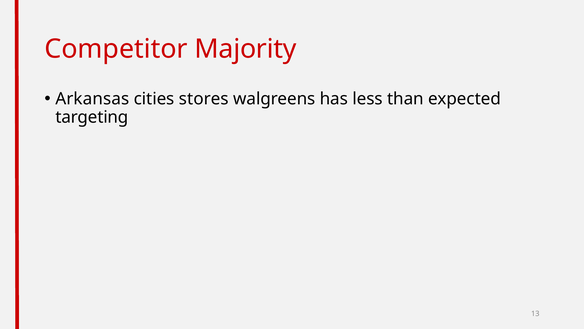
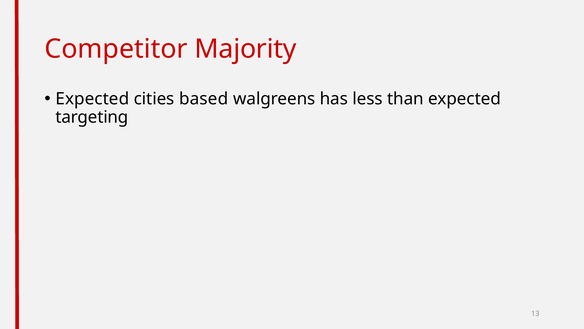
Arkansas: Arkansas -> Expected (92, 99)
stores: stores -> based (204, 99)
